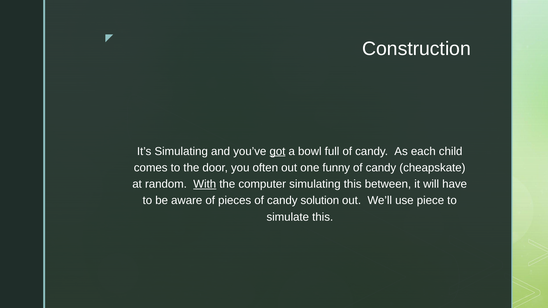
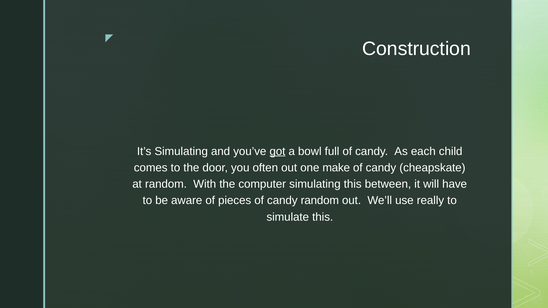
funny: funny -> make (336, 168)
With underline: present -> none (205, 184)
candy solution: solution -> random (320, 201)
piece: piece -> really (430, 201)
